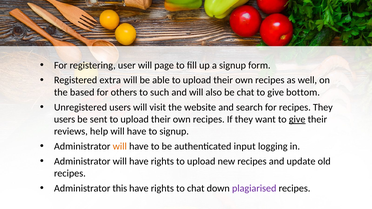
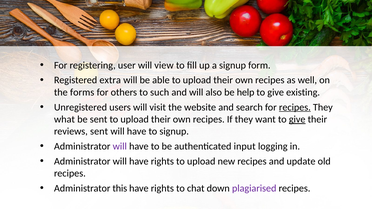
page: page -> view (164, 65)
based: based -> forms (82, 92)
be chat: chat -> help (246, 92)
bottom: bottom -> existing (303, 92)
recipes underline: none -> present (295, 107)
users: users -> what (64, 119)
reviews help: help -> sent (99, 131)
will colour: orange -> purple (120, 146)
